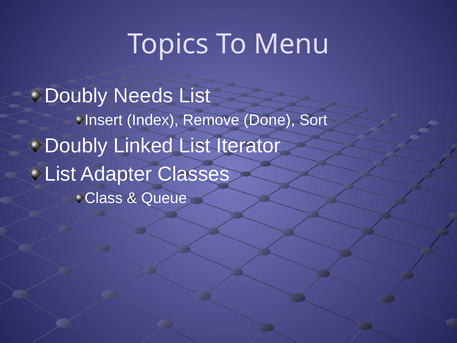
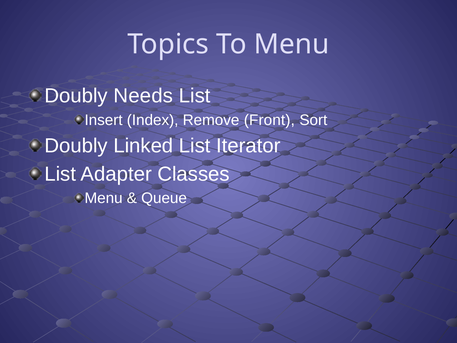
Done: Done -> Front (269, 120)
Class: Class -> Menu (104, 198)
